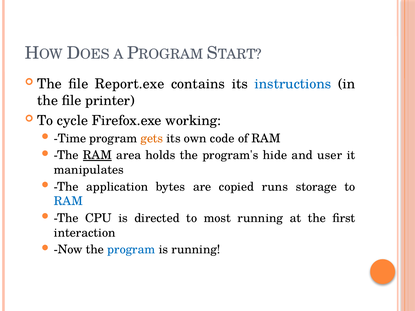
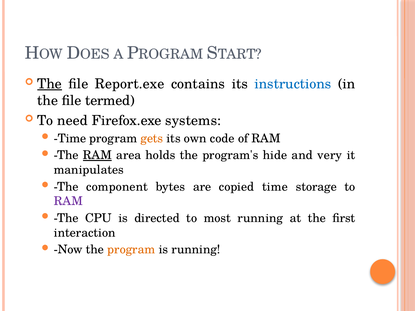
The underline: none -> present (50, 84)
printer: printer -> termed (110, 101)
cycle: cycle -> need (72, 121)
working: working -> systems (193, 121)
user: user -> very (330, 155)
application: application -> component (117, 187)
copied runs: runs -> time (275, 187)
RAM colour: blue -> purple (68, 201)
program colour: blue -> orange (131, 250)
